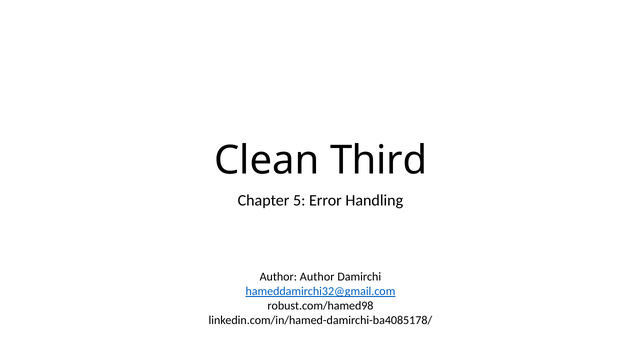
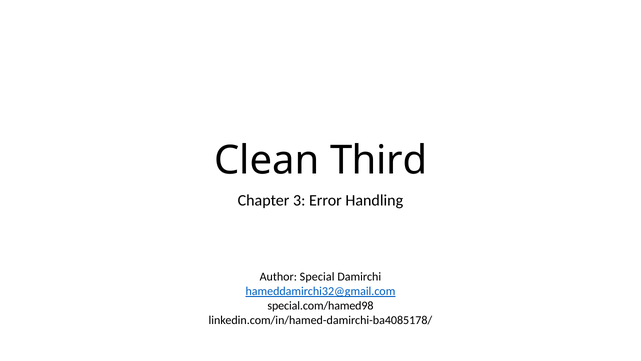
5: 5 -> 3 (299, 200)
Author Author: Author -> Special (317, 276)
robust.com/hamed98: robust.com/hamed98 -> special.com/hamed98 (320, 306)
